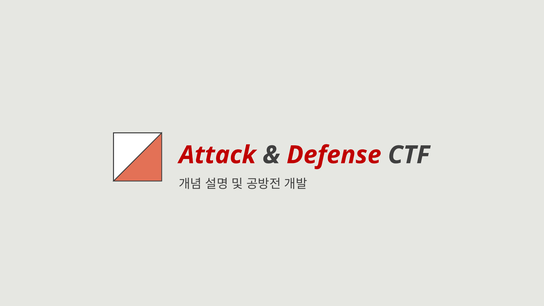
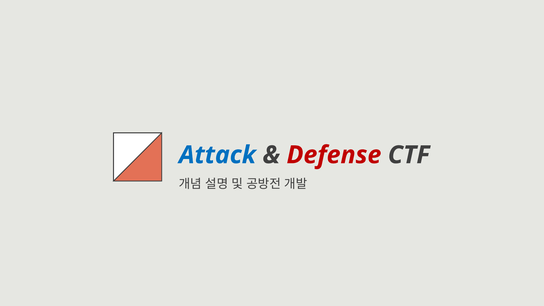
Attack colour: red -> blue (217, 155)
